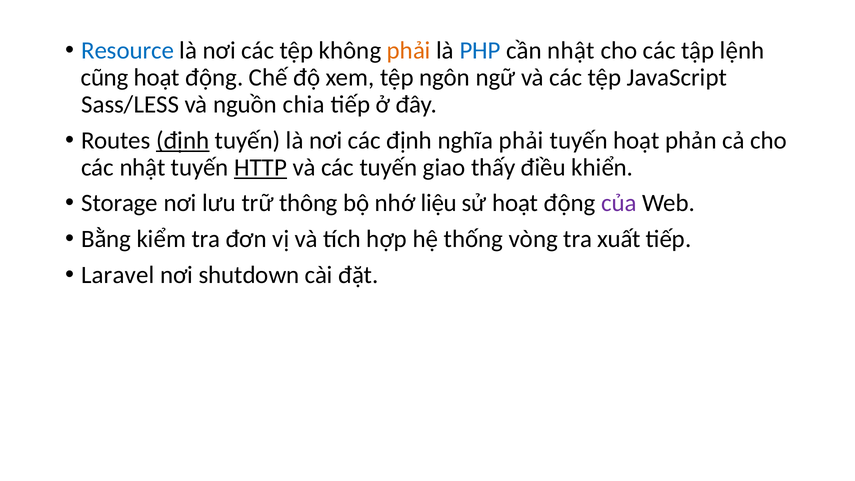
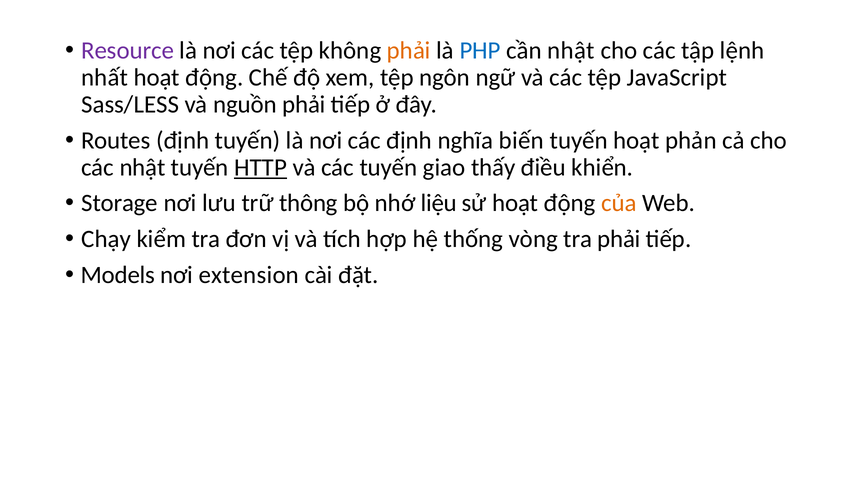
Resource colour: blue -> purple (128, 51)
cũng: cũng -> nhất (105, 78)
nguồn chia: chia -> phải (304, 104)
định underline: present -> none (183, 140)
nghĩa phải: phải -> biến (521, 140)
của colour: purple -> orange (619, 203)
Bằng: Bằng -> Chạy (106, 239)
tra xuất: xuất -> phải (619, 239)
Laravel: Laravel -> Models (118, 275)
shutdown: shutdown -> extension (249, 275)
